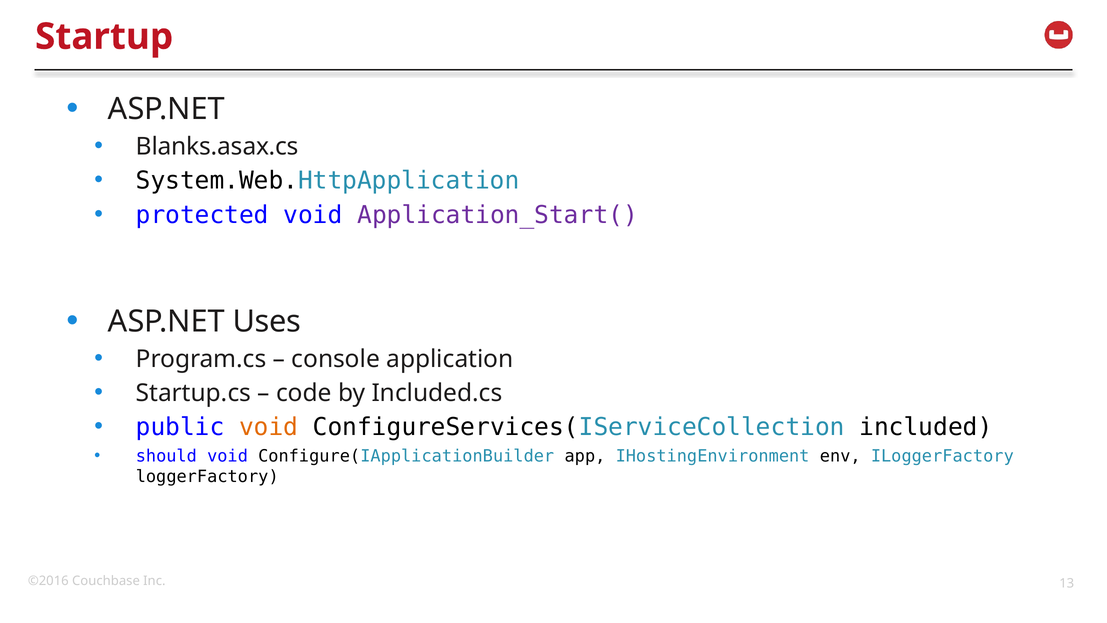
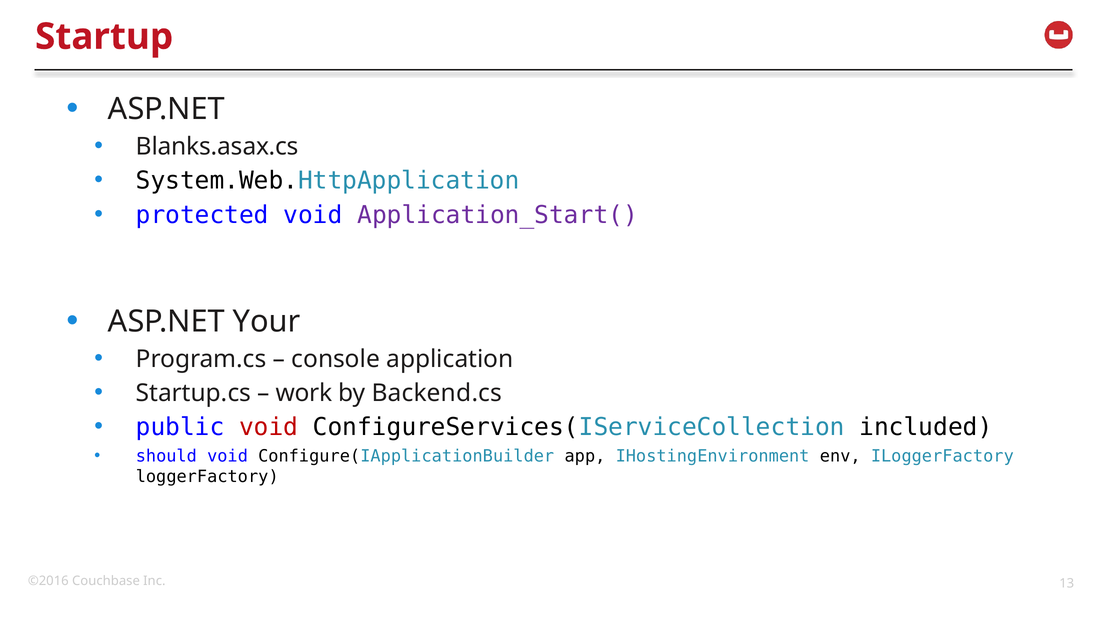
Uses: Uses -> Your (267, 321)
code: code -> work (304, 393)
Included.cs: Included.cs -> Backend.cs (437, 393)
void colour: orange -> red (269, 427)
